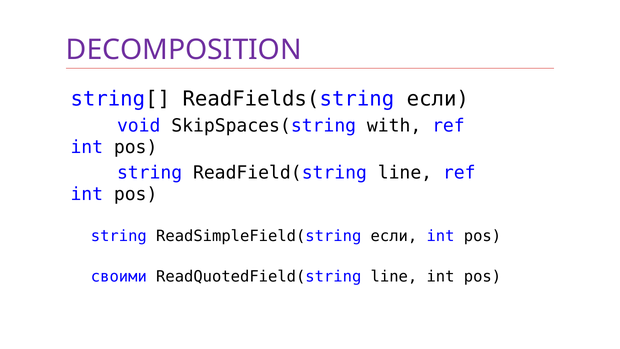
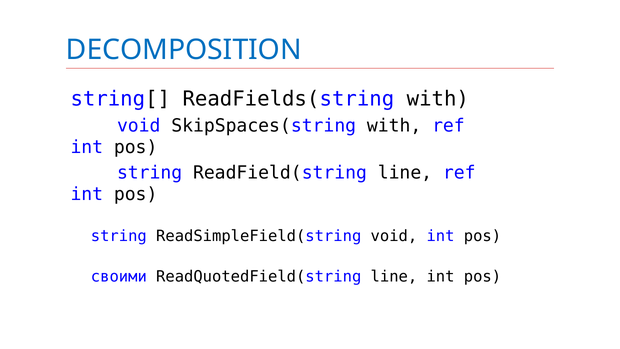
DECOMPOSITION colour: purple -> blue (184, 50)
ReadFields(string если: если -> with (438, 99)
ReadSimpleField(string если: если -> void (394, 236)
